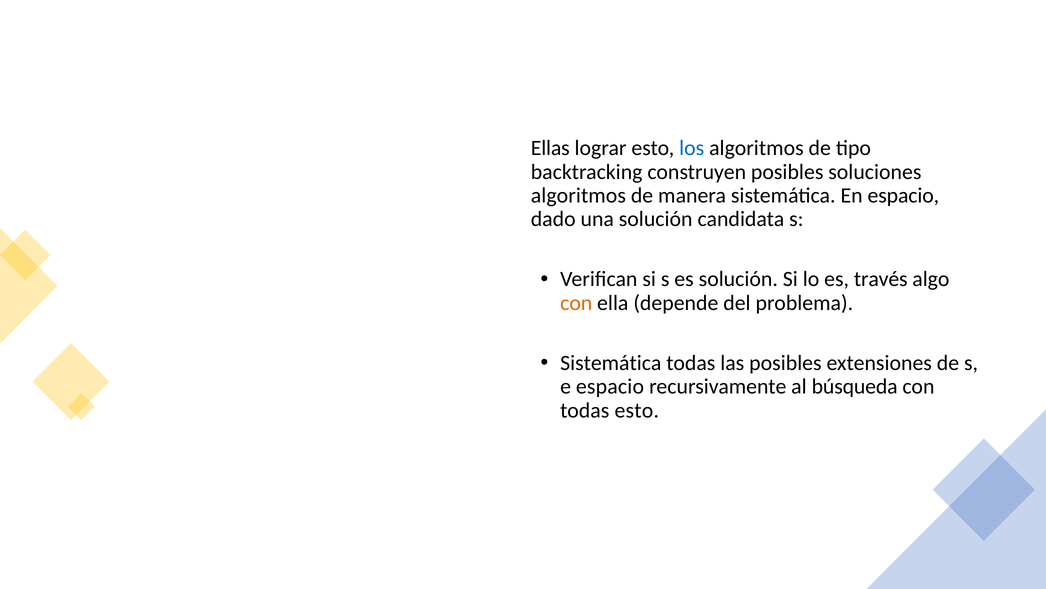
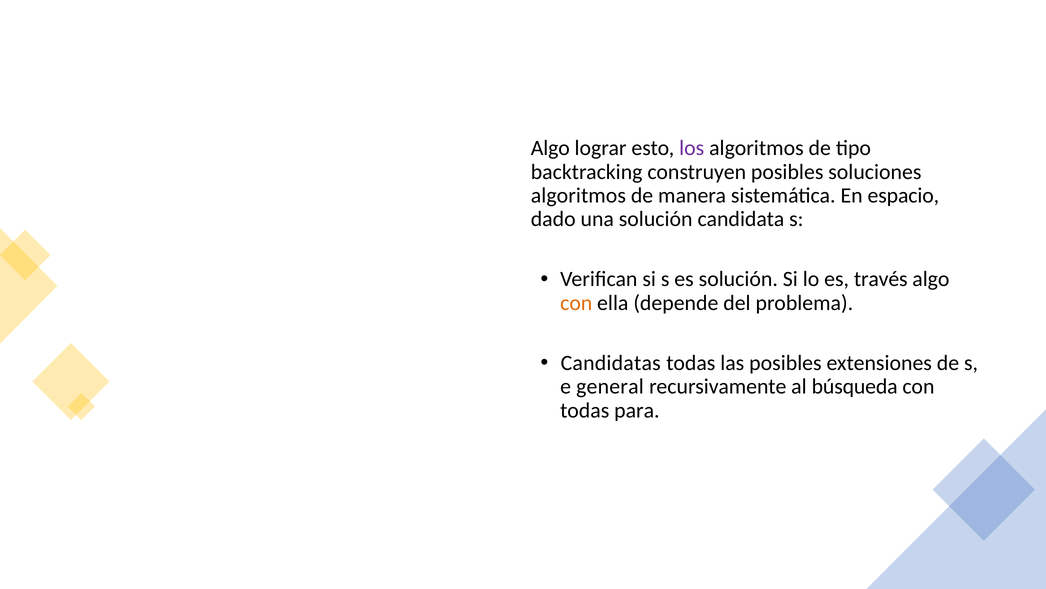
Ellas: Ellas -> Algo (550, 148)
los colour: blue -> purple (692, 148)
Sistemática: Sistemática -> Candidatas (611, 363)
e espacio: espacio -> general (610, 386)
todas esto: esto -> para (637, 410)
